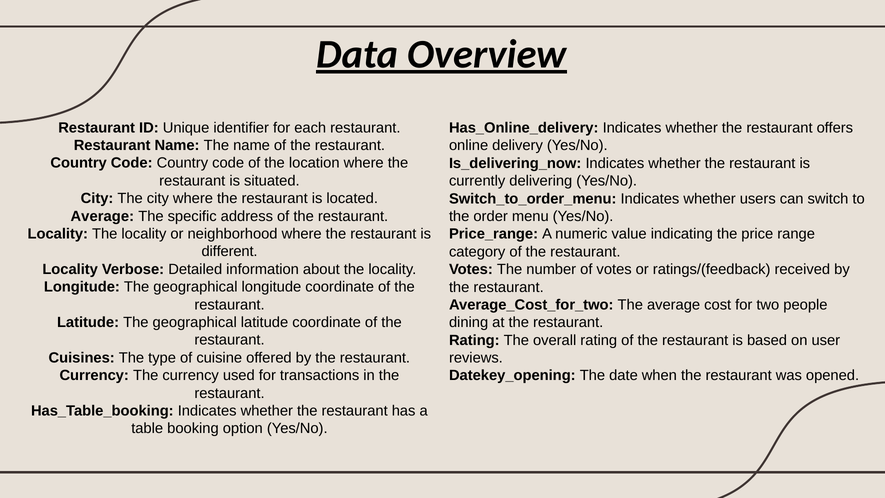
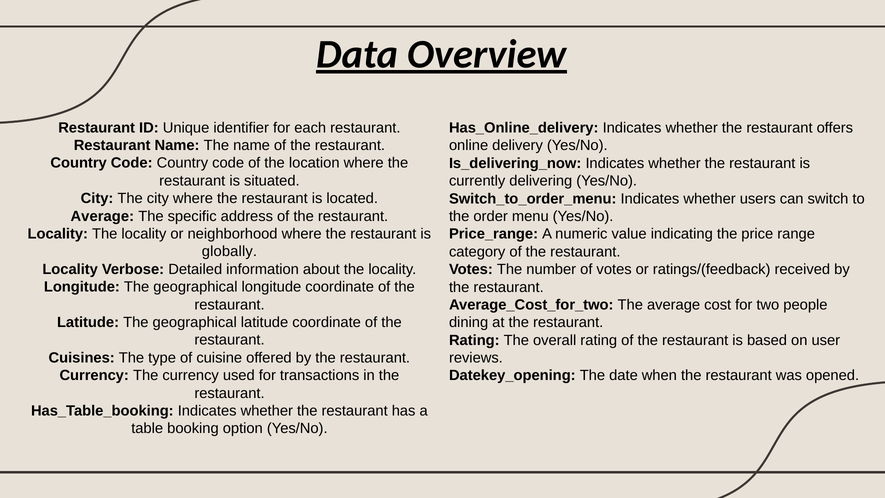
different: different -> globally (229, 252)
